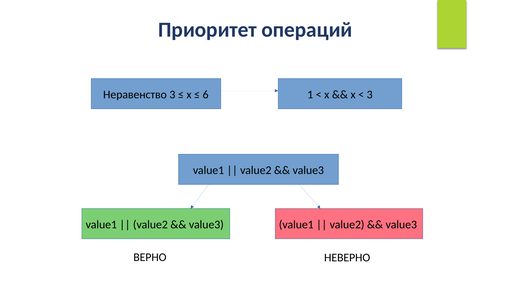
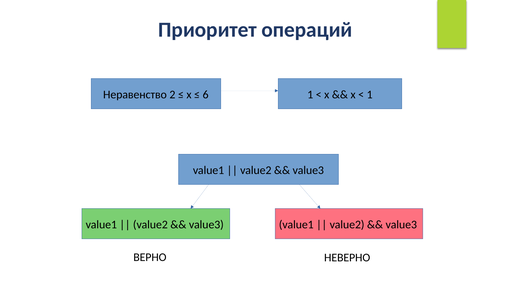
Неравенство 3: 3 -> 2 (172, 94)
3: 3 -> 1 (370, 94)
